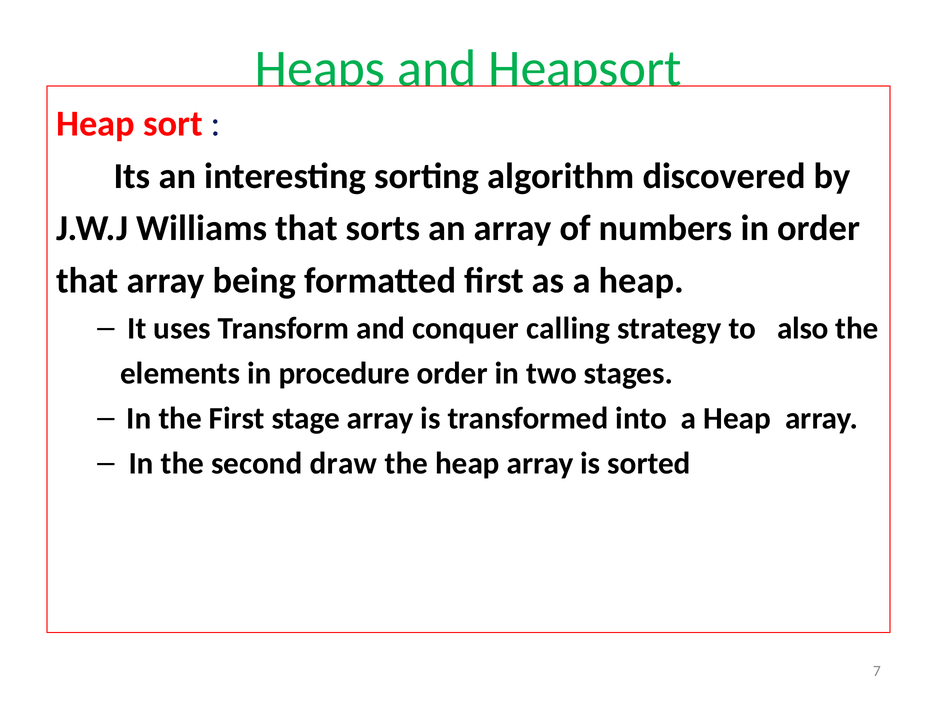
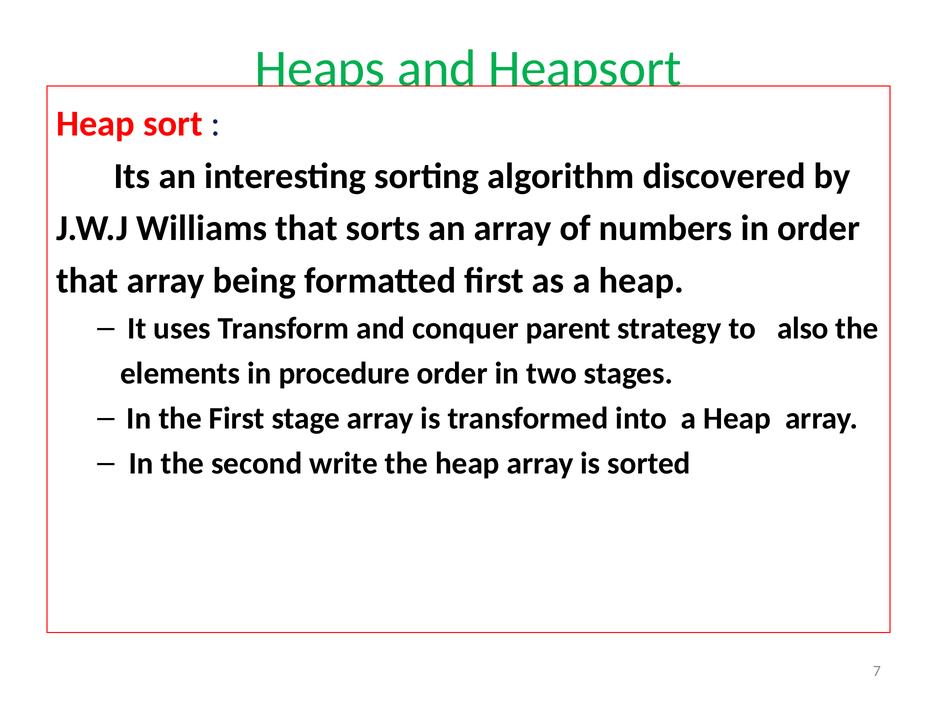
calling: calling -> parent (568, 328)
draw: draw -> write (344, 463)
